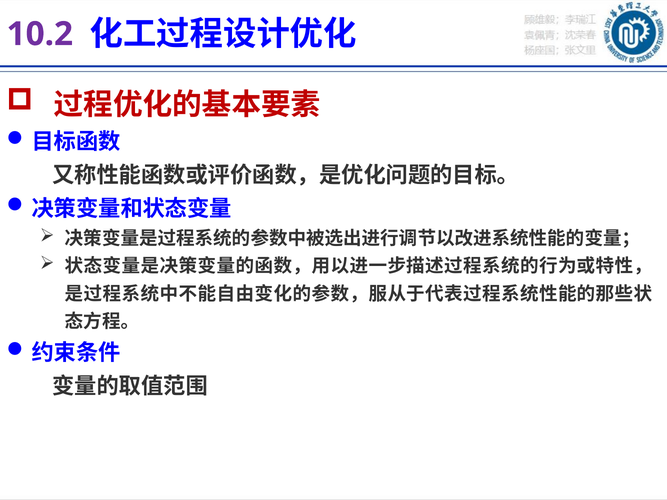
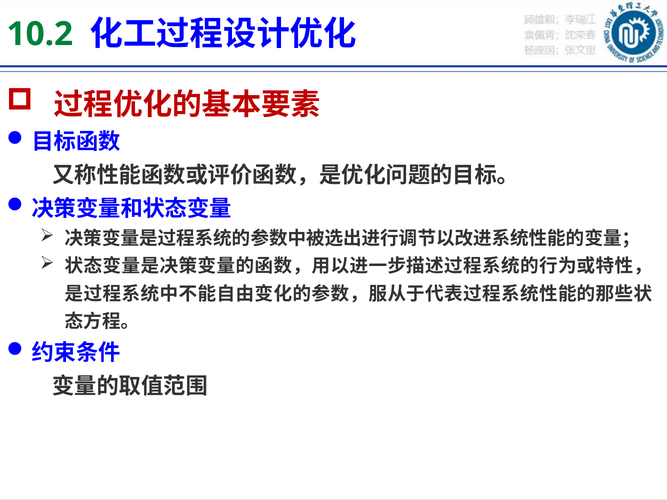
10.2 colour: purple -> green (40, 34)
